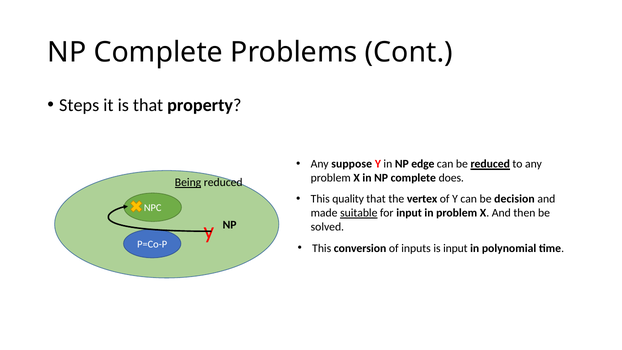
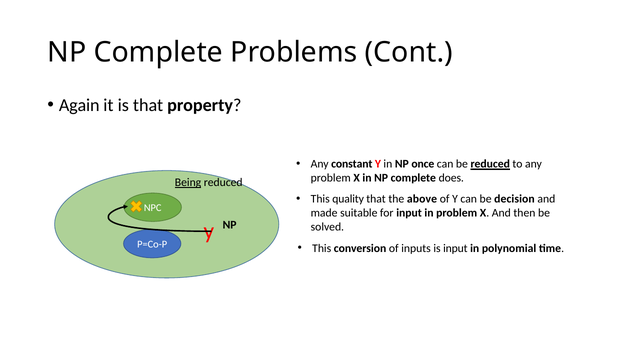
Steps: Steps -> Again (79, 105)
suppose: suppose -> constant (352, 164)
edge: edge -> once (423, 164)
vertex: vertex -> above (422, 199)
suitable underline: present -> none (359, 213)
